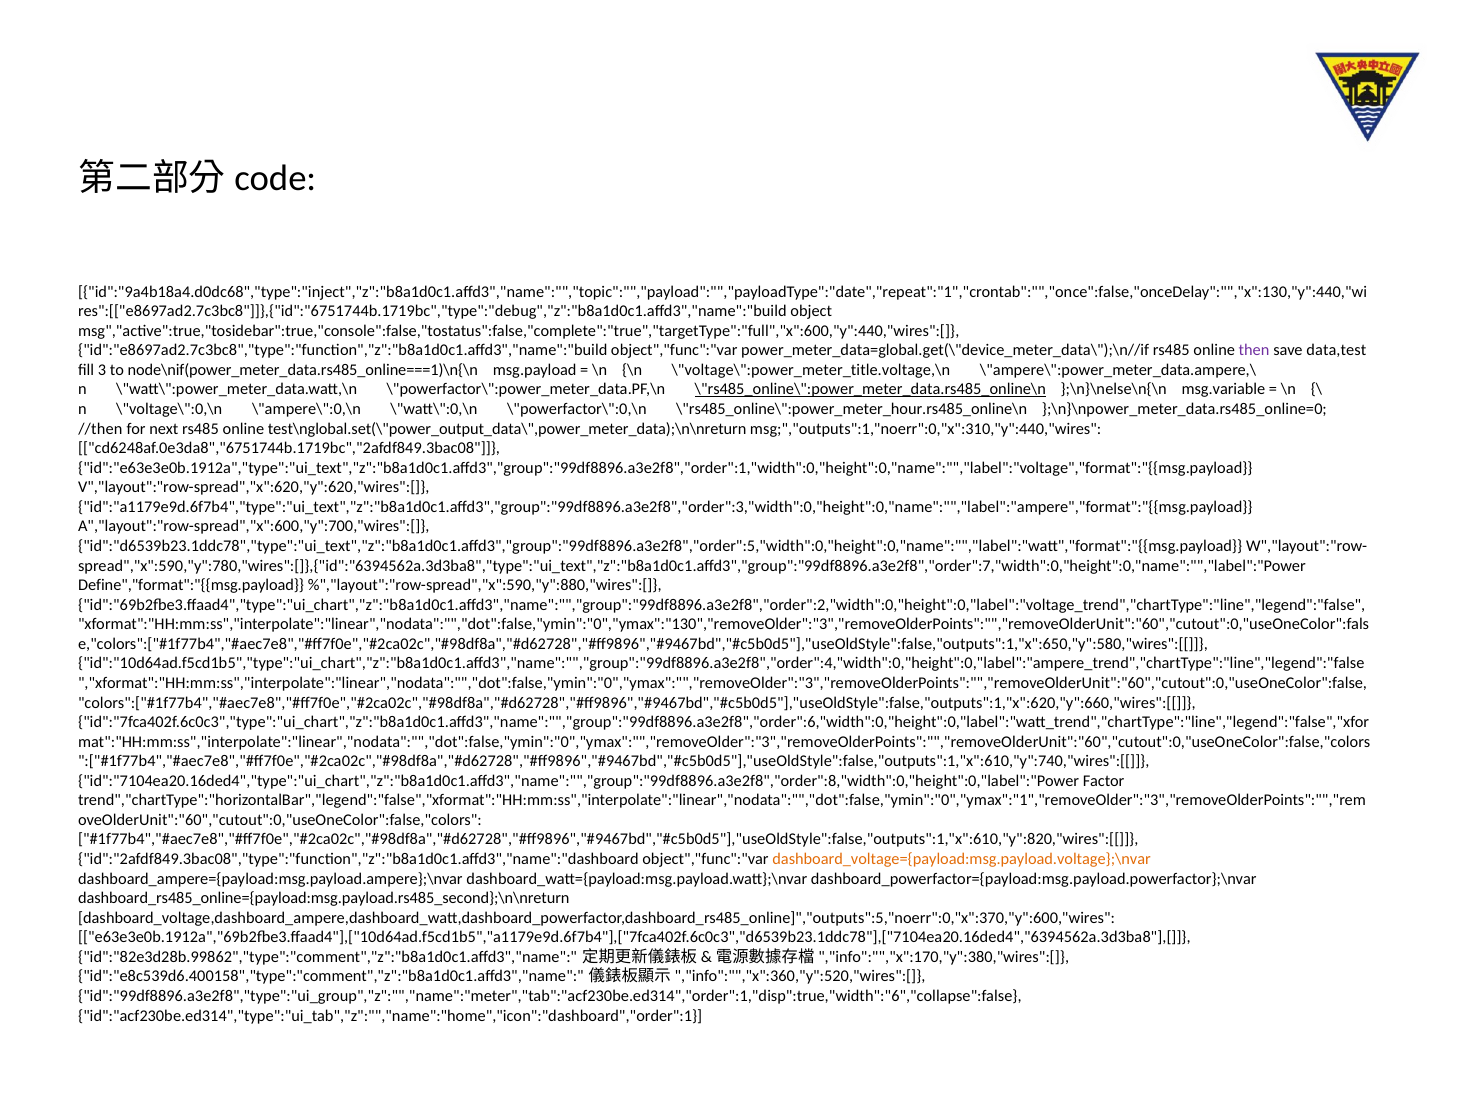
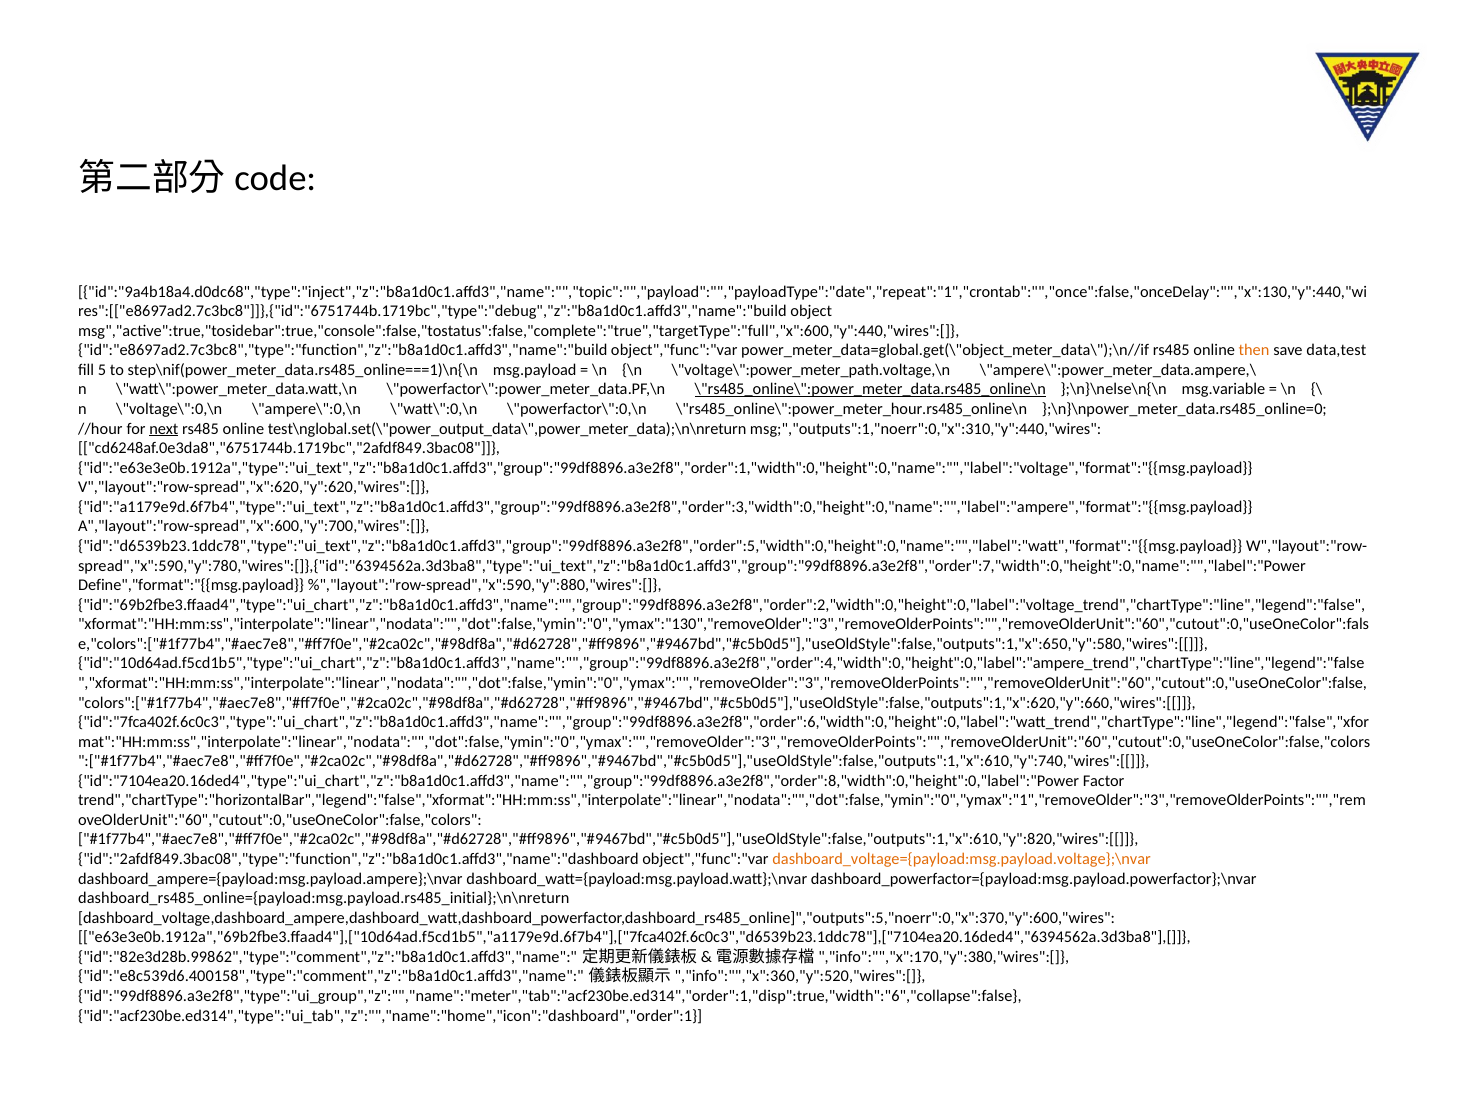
power_meter_data=global.get(\"device_meter_data\");\n//if: power_meter_data=global.get(\"device_meter_data\");\n//if -> power_meter_data=global.get(\"object_meter_data\");\n//if (945, 350)
then colour: purple -> orange (1254, 350)
3: 3 -> 5 (102, 370)
node\nif(power_meter_data.rs485_online===1)\n{\n: node\nif(power_meter_data.rs485_online===1)\n{\n -> step\nif(power_meter_data.rs485_online===1)\n{\n (303, 370)
\"voltage\":power_meter_title.voltage,\n: \"voltage\":power_meter_title.voltage,\n -> \"voltage\":power_meter_path.voltage,\n (811, 370)
//then: //then -> //hour (100, 429)
next underline: none -> present (164, 429)
dashboard_rs485_online={payload:msg.payload.rs485_second};\n\nreturn: dashboard_rs485_online={payload:msg.payload.rs485_second};\n\nreturn -> dashboard_rs485_online={payload:msg.payload.rs485_initial};\n\nreturn (324, 899)
